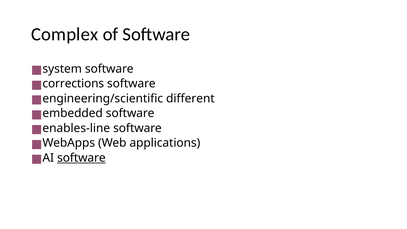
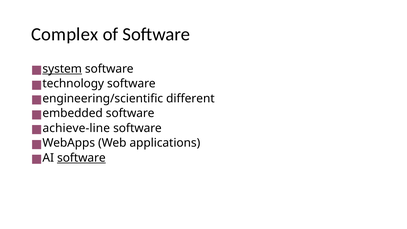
system underline: none -> present (62, 69)
corrections: corrections -> technology (73, 84)
enables-line: enables-line -> achieve-line (76, 128)
